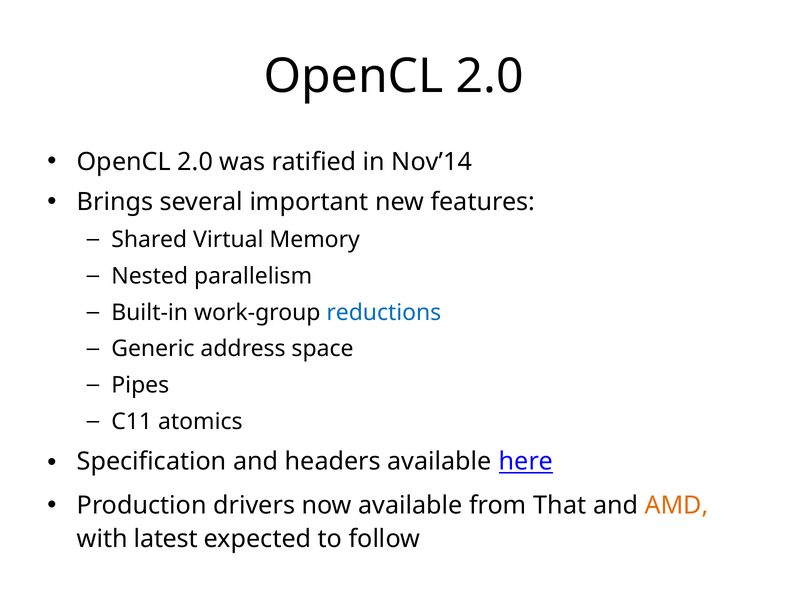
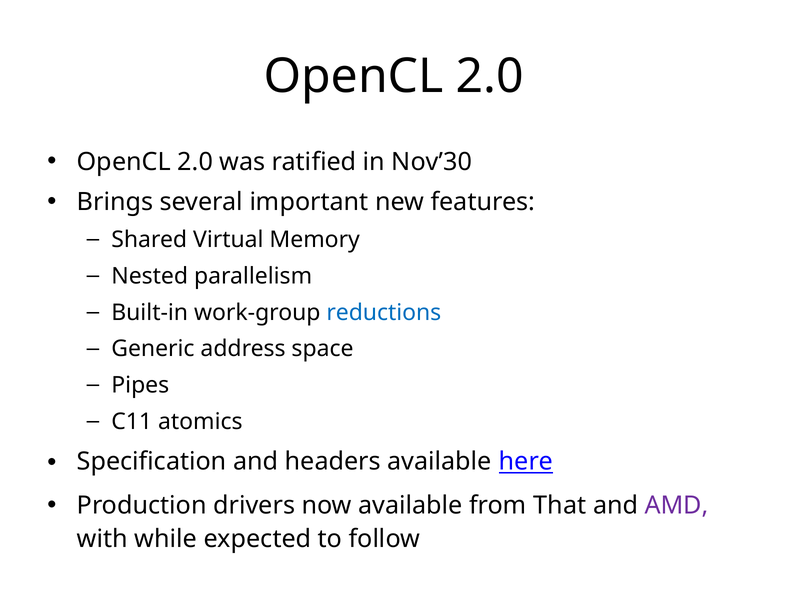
Nov’14: Nov’14 -> Nov’30 (432, 162)
AMD colour: orange -> purple (677, 506)
latest: latest -> while (166, 539)
